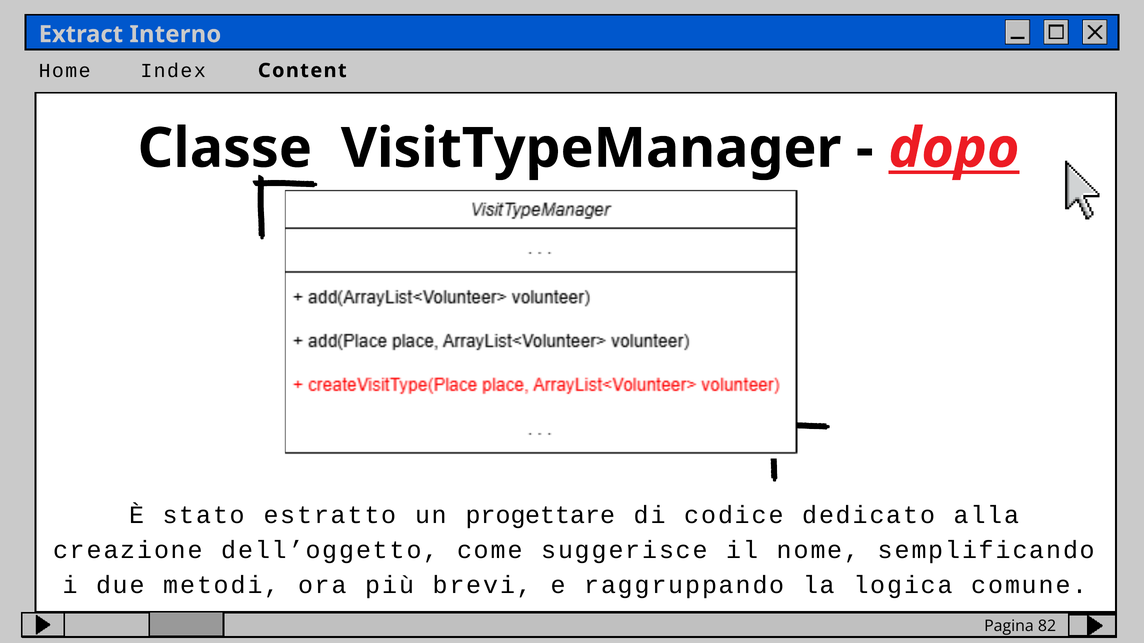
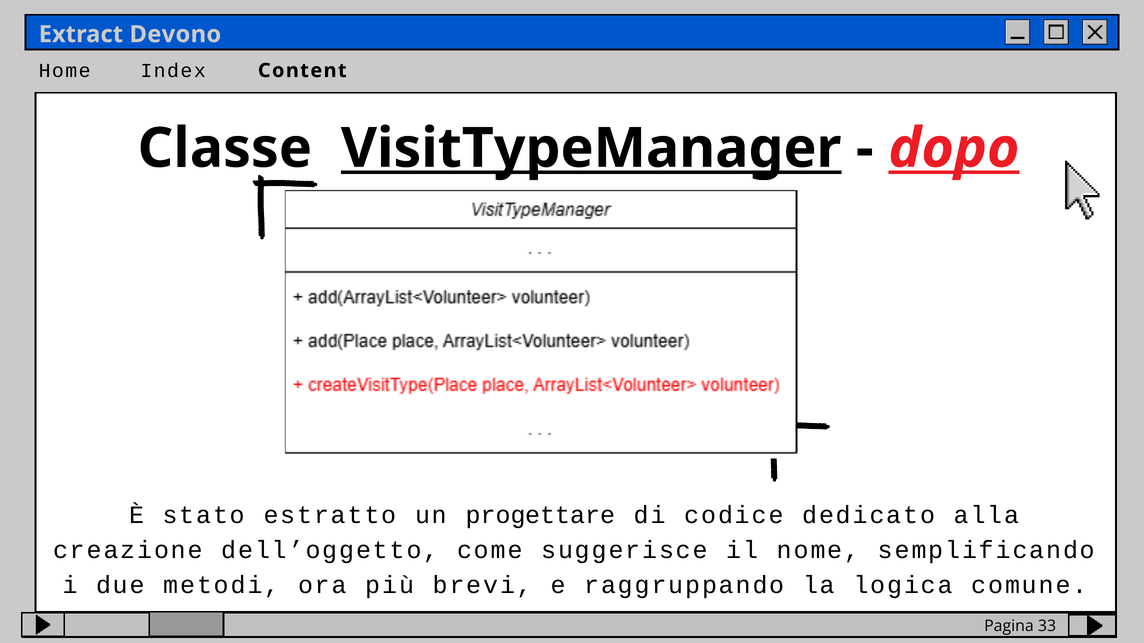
Interno: Interno -> Devono (175, 34)
VisitTypeManager underline: none -> present (591, 149)
82: 82 -> 33 (1047, 626)
